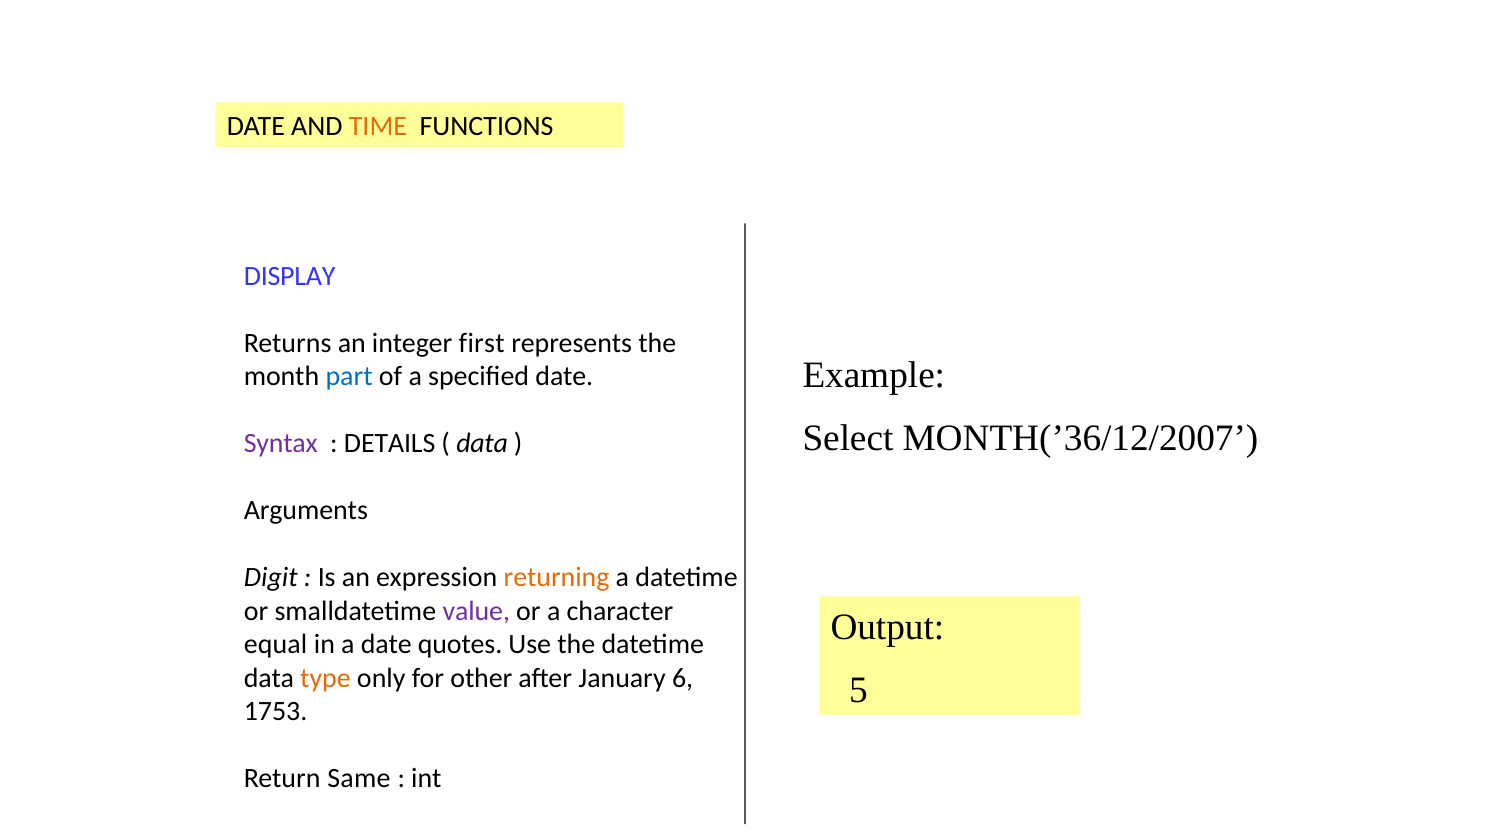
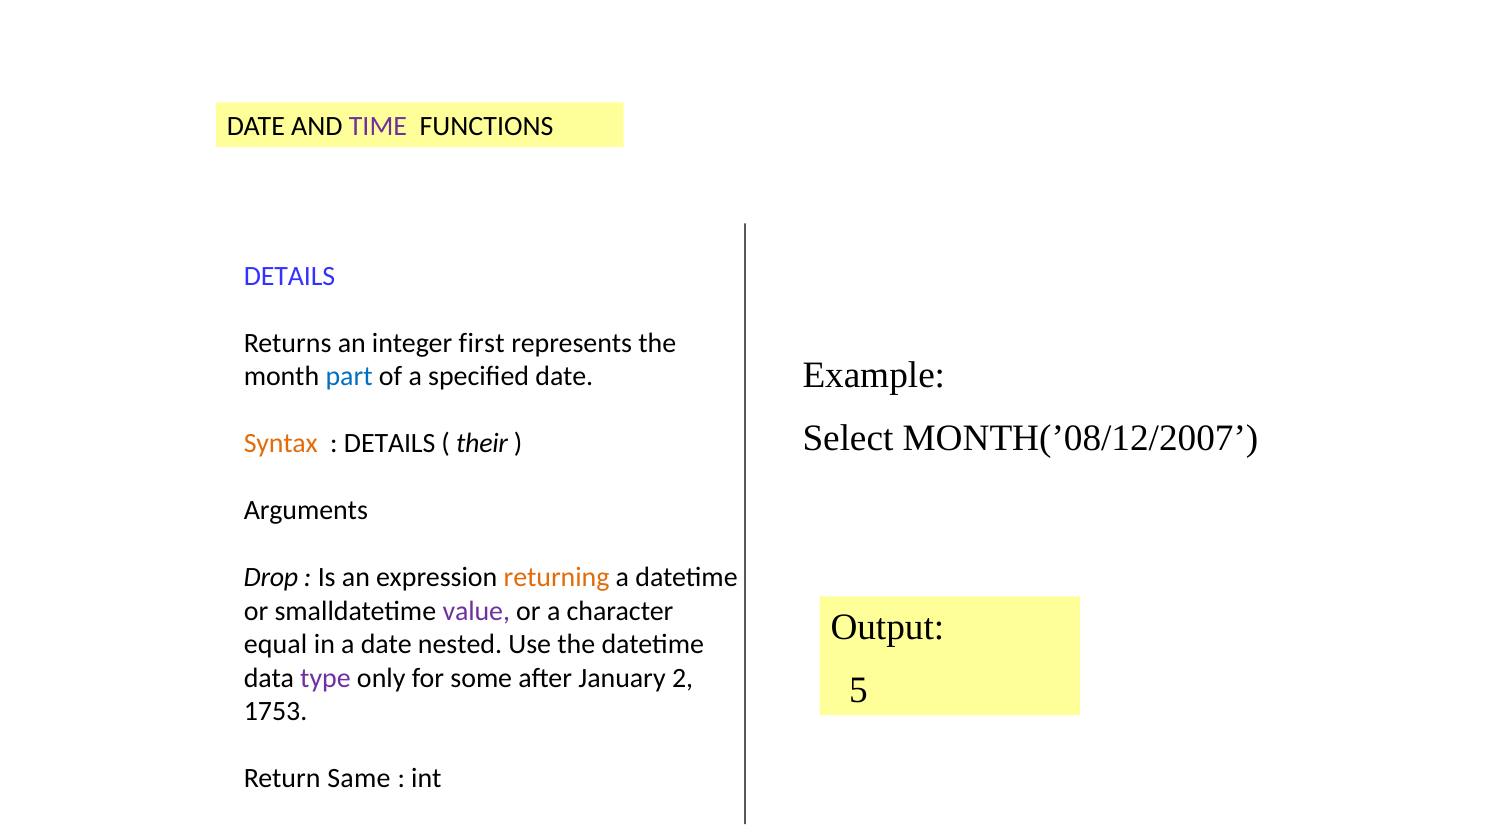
TIME colour: orange -> purple (378, 127)
DISPLAY: DISPLAY -> DETAILS (290, 276)
MONTH(’36/12/2007: MONTH(’36/12/2007 -> MONTH(’08/12/2007 (1080, 439)
Syntax colour: purple -> orange (281, 444)
data: data -> their (482, 444)
Digit: Digit -> Drop (271, 578)
quotes: quotes -> nested (460, 645)
type colour: orange -> purple (325, 678)
other: other -> some (481, 678)
6: 6 -> 2 (683, 678)
